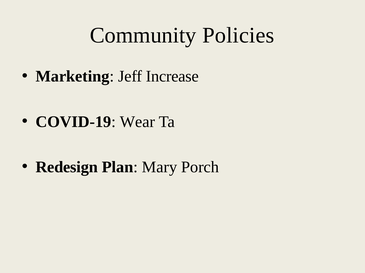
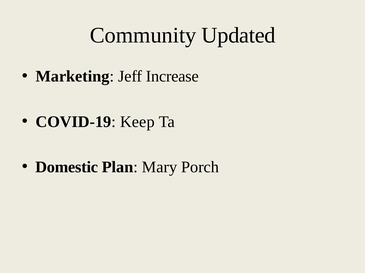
Policies: Policies -> Updated (239, 35)
Wear: Wear -> Keep (137, 122)
Redesign: Redesign -> Domestic (67, 167)
